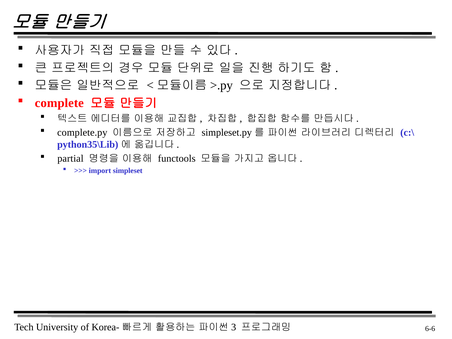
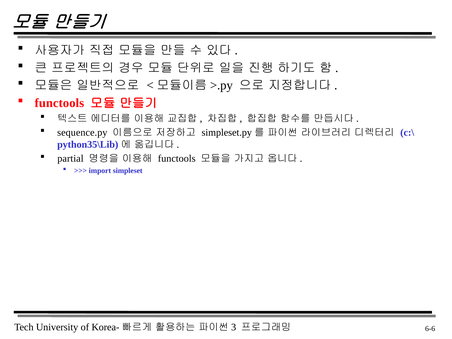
complete: complete -> functools (59, 103)
complete.py: complete.py -> sequence.py (82, 133)
